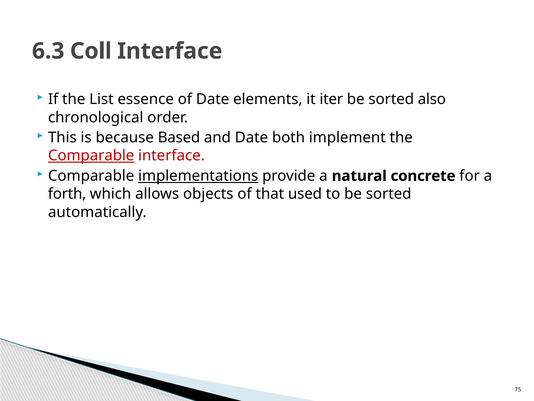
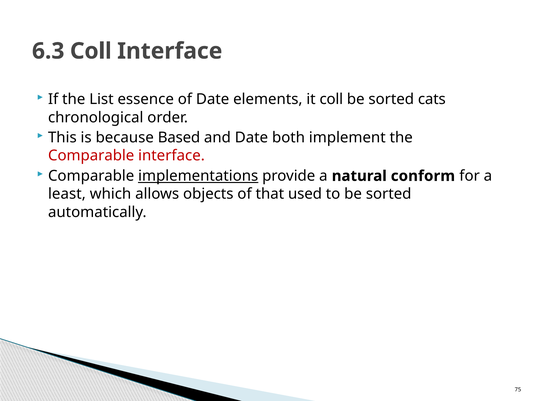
it iter: iter -> coll (331, 99)
also: also -> cats (432, 99)
Comparable underline: present -> none (91, 156)
concrete: concrete -> conform (423, 176)
forth: forth -> least (67, 194)
